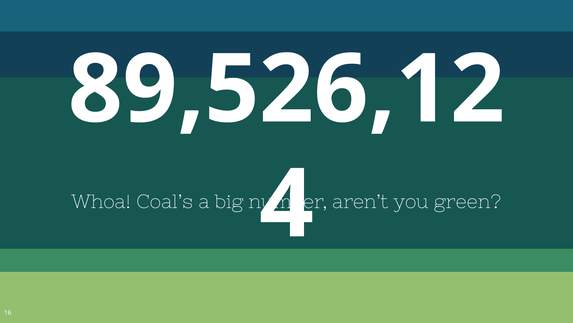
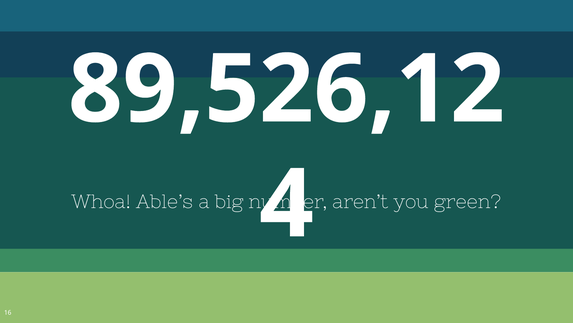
Coal’s: Coal’s -> Able’s (165, 201)
